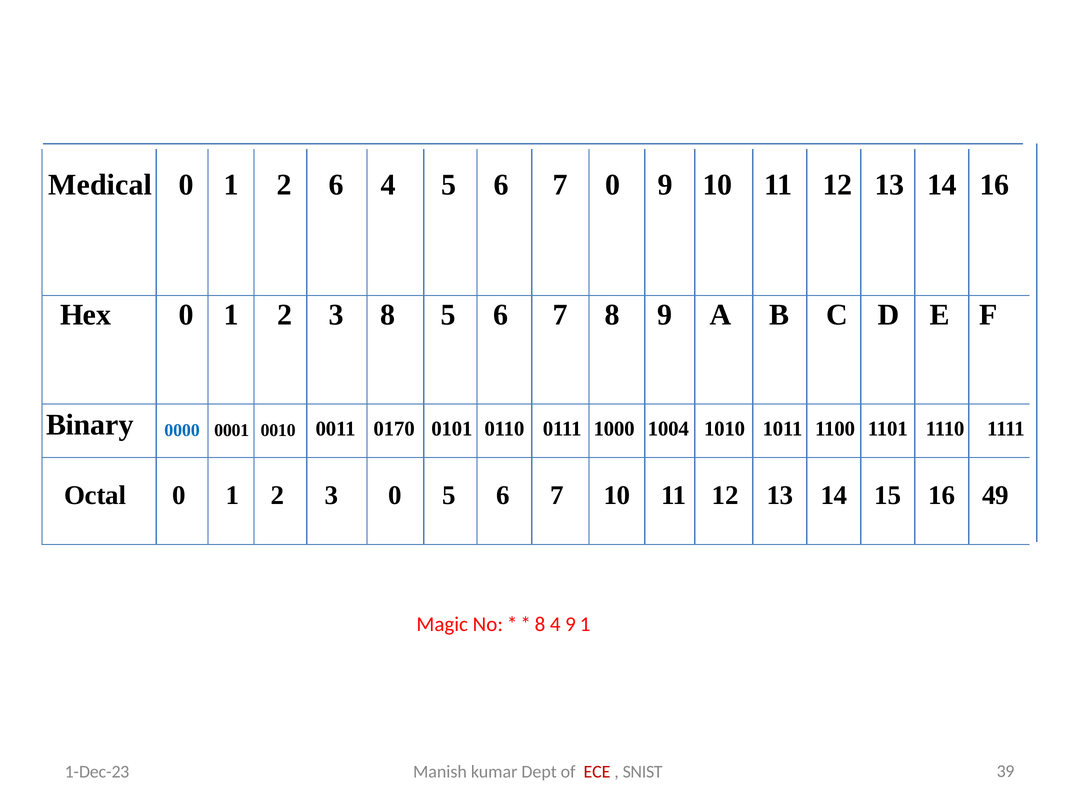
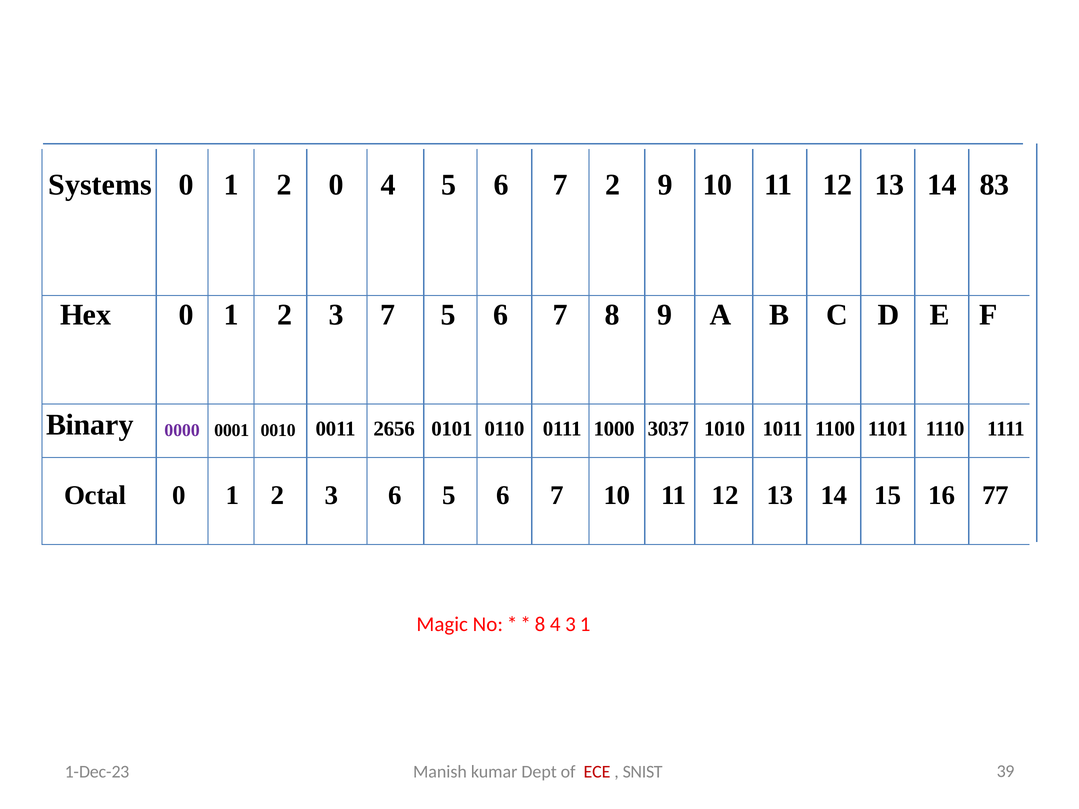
Medical: Medical -> Systems (100, 185)
2 6: 6 -> 0 (336, 185)
7 0: 0 -> 2 (613, 185)
14 16: 16 -> 83 (995, 185)
3 8: 8 -> 7 (388, 315)
0000 colour: blue -> purple (182, 430)
0170: 0170 -> 2656 (394, 429)
1004: 1004 -> 3037 (668, 429)
3 0: 0 -> 6 (395, 495)
49: 49 -> 77 (995, 495)
4 9: 9 -> 3 (571, 625)
